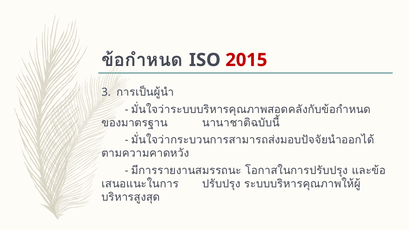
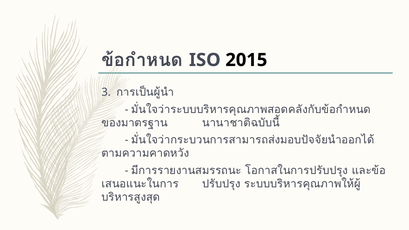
2015 colour: red -> black (246, 60)
